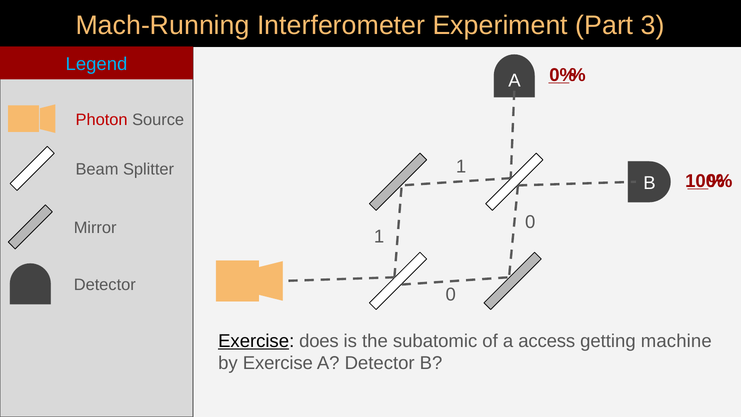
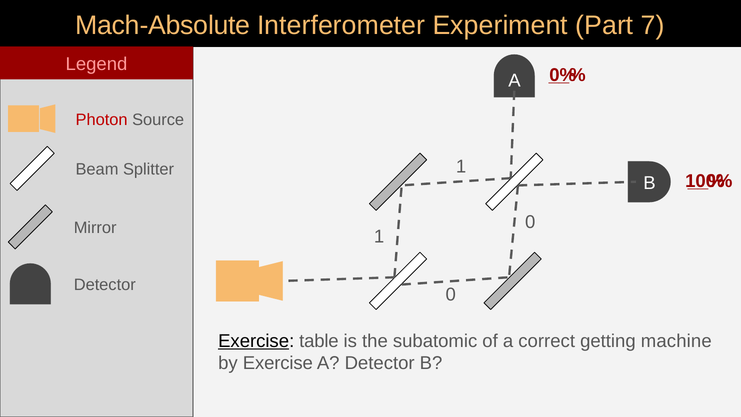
Mach-Running: Mach-Running -> Mach-Absolute (163, 25)
3: 3 -> 7 (653, 25)
Legend colour: light blue -> pink (96, 64)
does: does -> table (319, 341)
access: access -> correct (547, 341)
